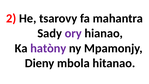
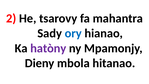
ory colour: purple -> blue (73, 33)
